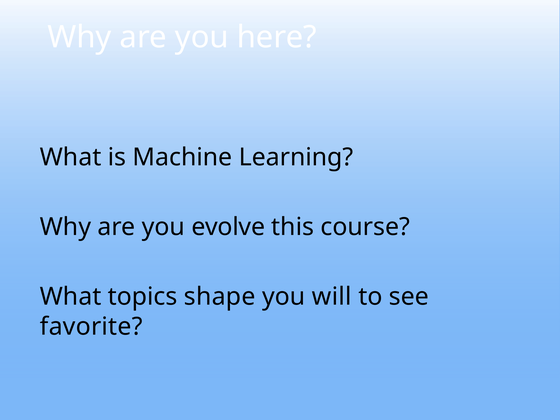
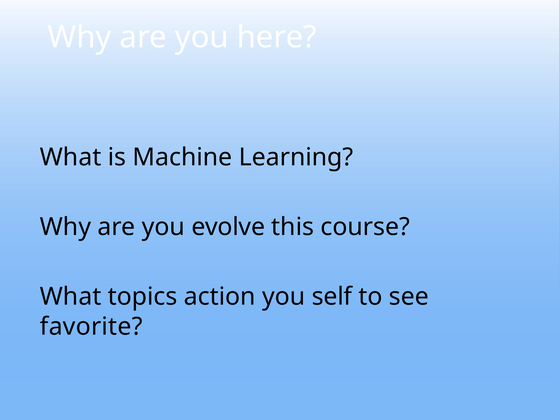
shape: shape -> action (220, 297)
will: will -> self (332, 297)
